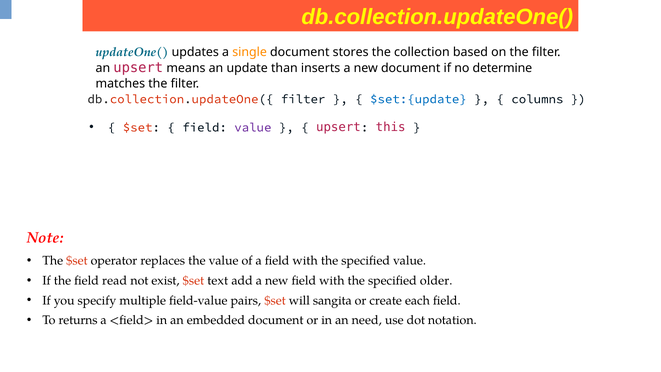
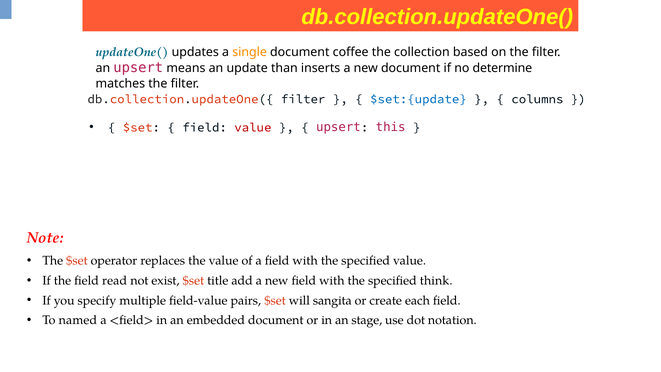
stores: stores -> coffee (351, 52)
value colour: purple -> red (253, 127)
text: text -> title (218, 281)
older: older -> think (436, 281)
returns: returns -> named (78, 320)
need: need -> stage (367, 320)
